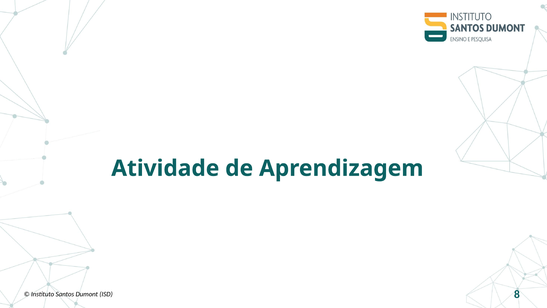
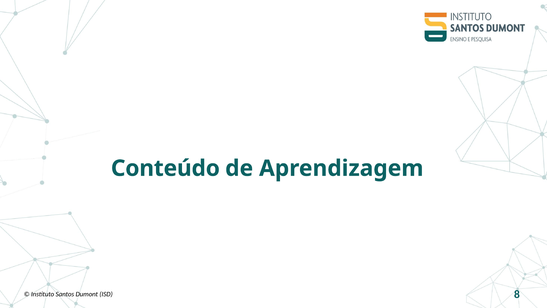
Atividade: Atividade -> Conteúdo (165, 168)
